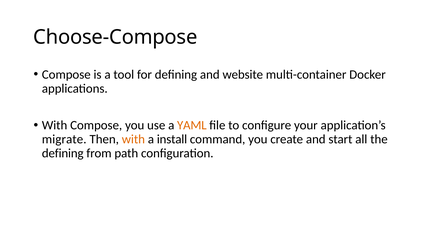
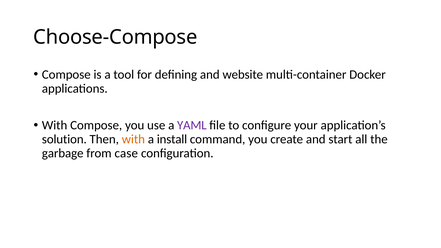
YAML colour: orange -> purple (192, 125)
migrate: migrate -> solution (64, 139)
defining: defining -> garbage (63, 153)
path: path -> case (126, 153)
